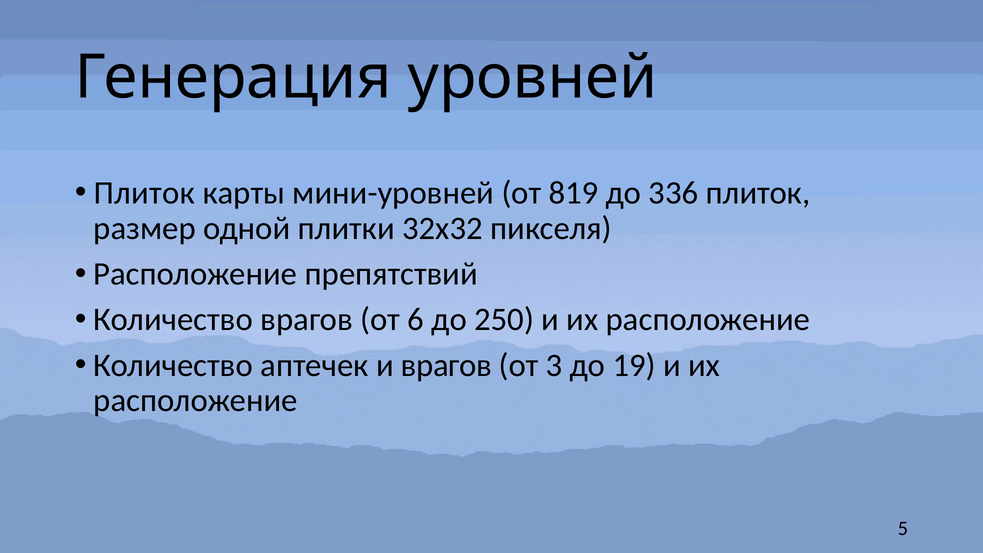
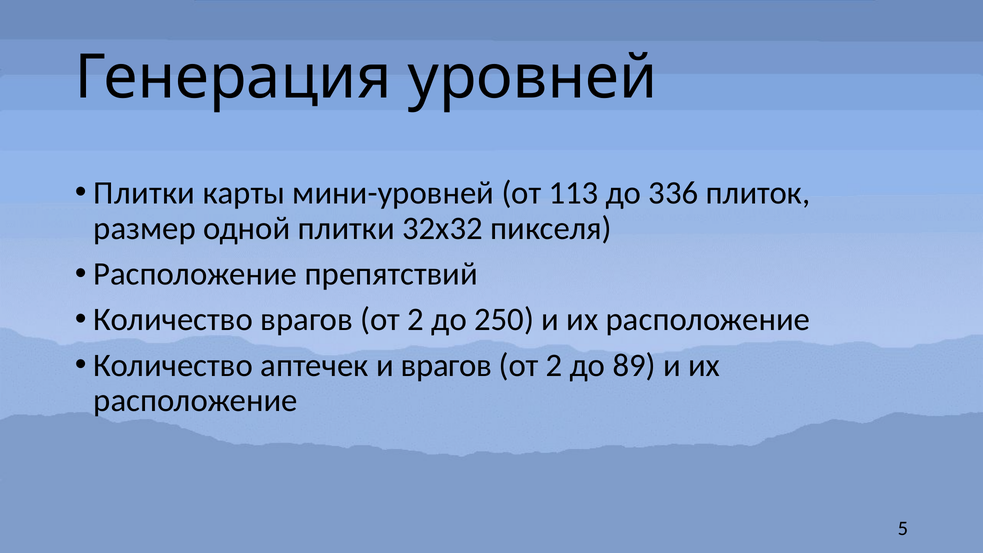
Плиток: Плиток -> Плитки (144, 193)
819: 819 -> 113 (573, 193)
Количество врагов от 6: 6 -> 2 (416, 320)
3: 3 -> 2 (554, 365)
19: 19 -> 89 (634, 365)
